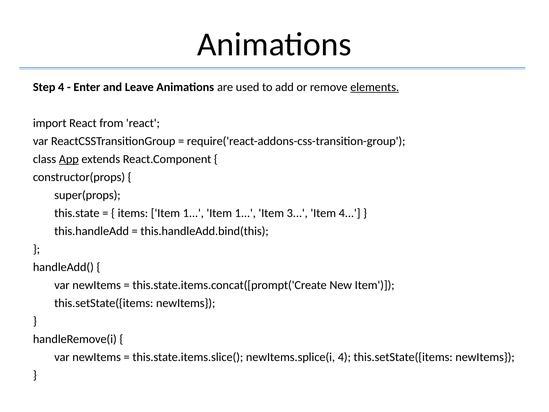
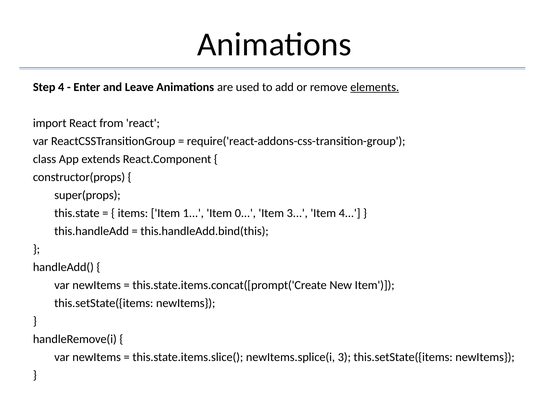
App underline: present -> none (69, 159)
1 Item 1: 1 -> 0 (245, 213)
newItems.splice(i 4: 4 -> 3 (344, 357)
